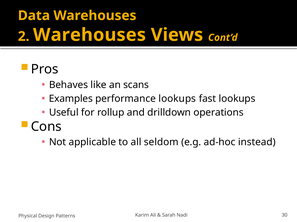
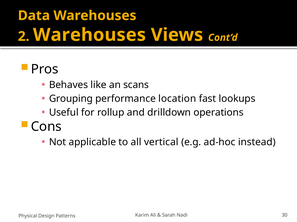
Examples: Examples -> Grouping (71, 99)
performance lookups: lookups -> location (177, 99)
seldom: seldom -> vertical (161, 143)
